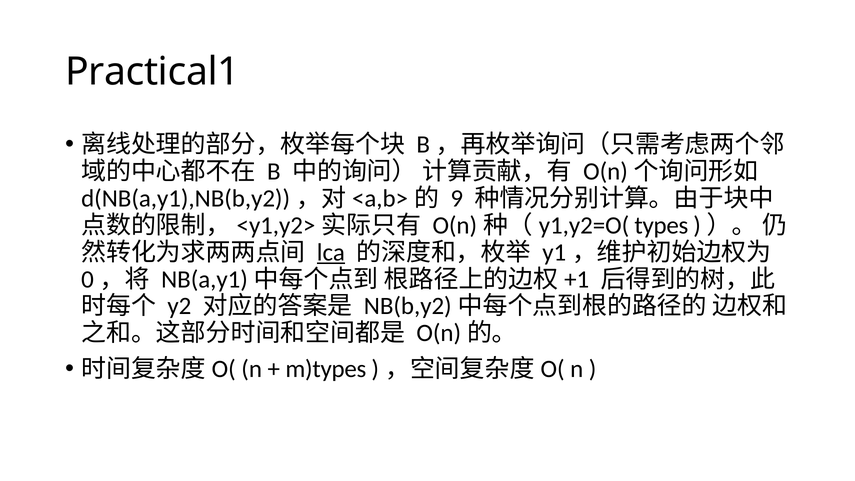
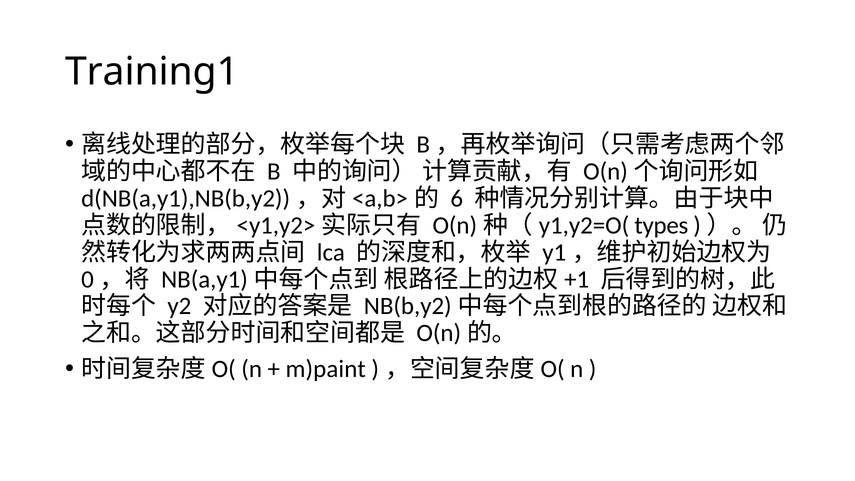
Practical1: Practical1 -> Training1 (152, 72)
9: 9 -> 6 (457, 198)
lca underline: present -> none (331, 252)
m)types: m)types -> m)paint (326, 369)
